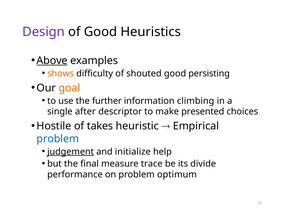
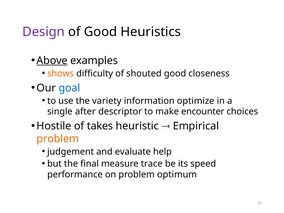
persisting: persisting -> closeness (209, 73)
goal colour: orange -> blue (69, 88)
further: further -> variety (107, 101)
climbing: climbing -> optimize (196, 101)
presented: presented -> encounter (203, 112)
problem colour: blue -> orange (58, 139)
judgement underline: present -> none (71, 152)
initialize: initialize -> evaluate (133, 152)
divide: divide -> speed (203, 164)
